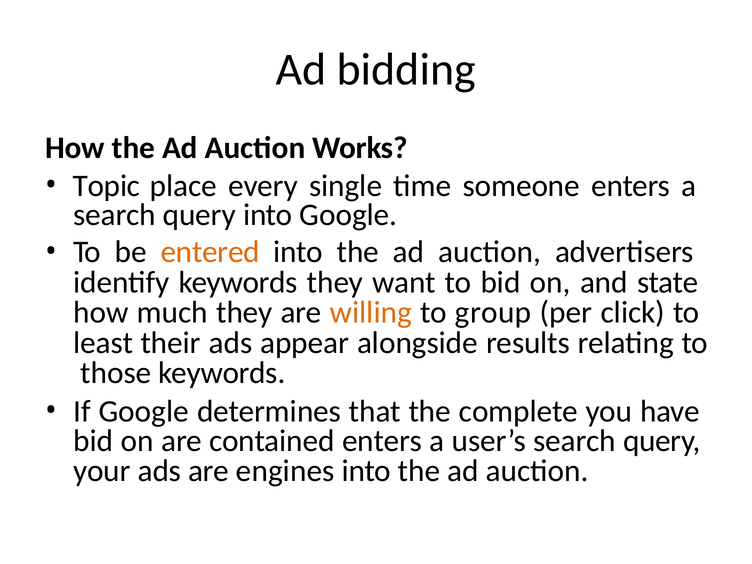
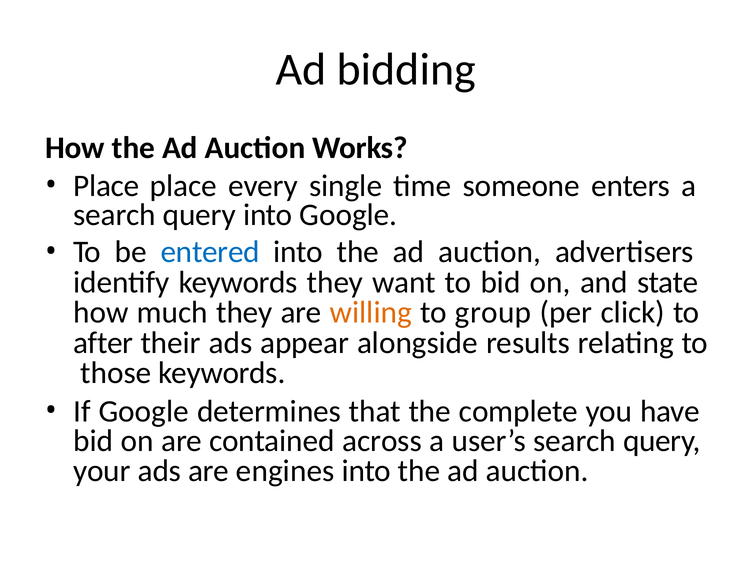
Topic: Topic -> Place (106, 186)
entered colour: orange -> blue (210, 252)
least: least -> after (103, 343)
contained enters: enters -> across (382, 441)
